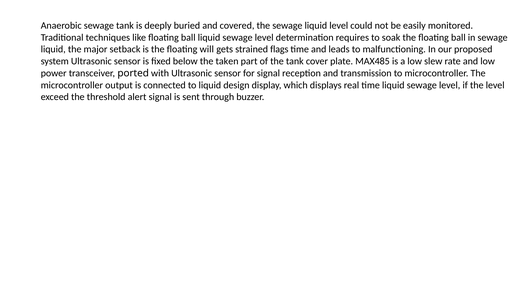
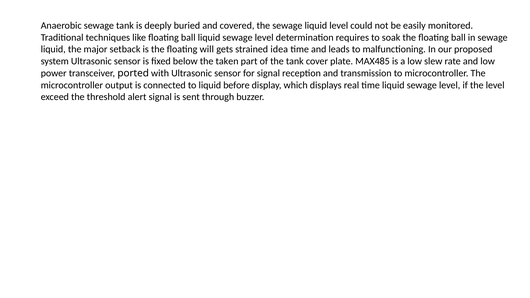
flags: flags -> idea (279, 49)
design: design -> before (236, 85)
